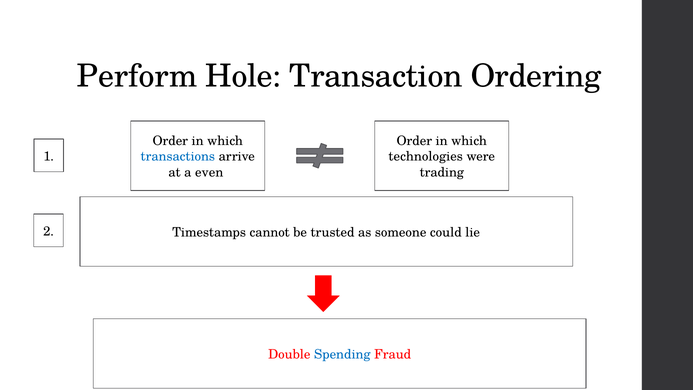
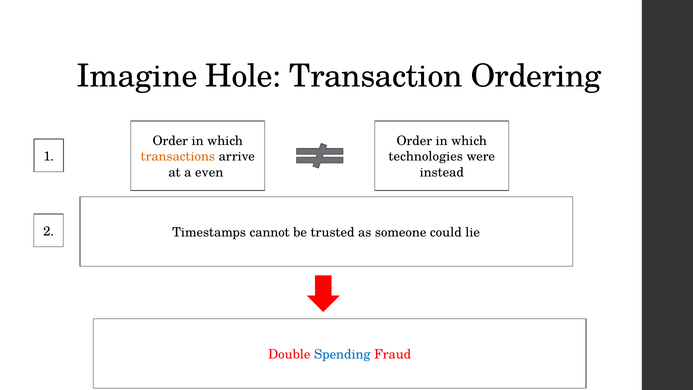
Perform: Perform -> Imagine (137, 76)
transactions colour: blue -> orange (178, 157)
trading: trading -> instead (442, 172)
